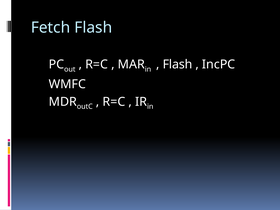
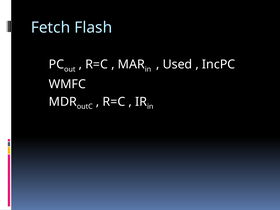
Flash: Flash -> Used (178, 64)
